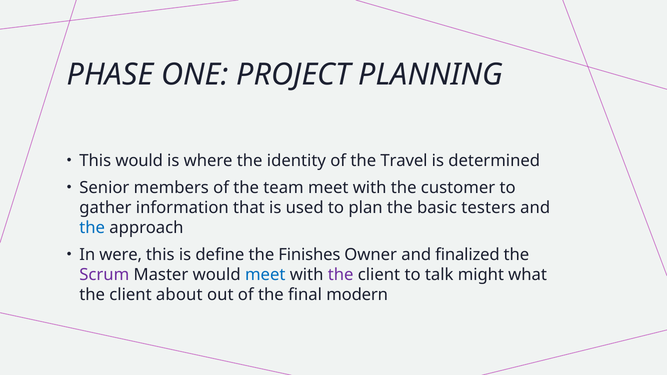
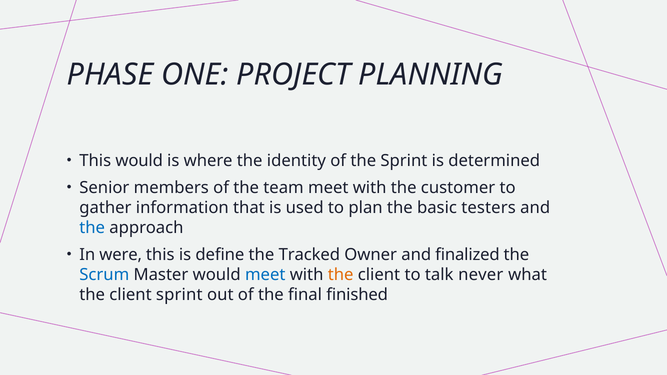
the Travel: Travel -> Sprint (404, 161)
Finishes: Finishes -> Tracked (309, 255)
Scrum colour: purple -> blue (104, 275)
the colour: purple -> orange (341, 275)
might: might -> never (481, 275)
client about: about -> sprint (179, 295)
modern: modern -> finished (357, 295)
